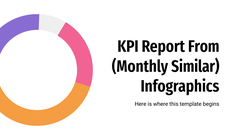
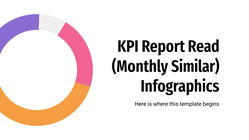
From: From -> Read (204, 46)
